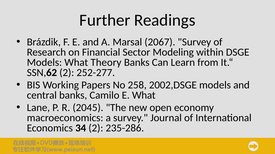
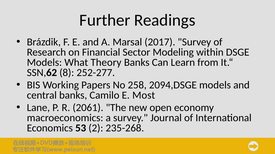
2067: 2067 -> 2017 (160, 42)
SSN,62 2: 2 -> 8 (67, 73)
2002,DSGE: 2002,DSGE -> 2094,DSGE (173, 85)
E What: What -> Most (144, 96)
2045: 2045 -> 2061 (88, 108)
34: 34 -> 53 (81, 129)
235-286: 235-286 -> 235-268 (125, 129)
